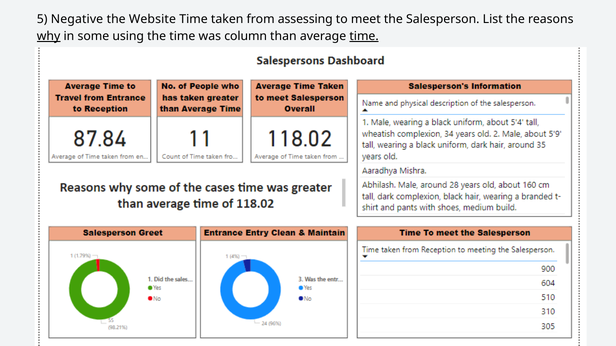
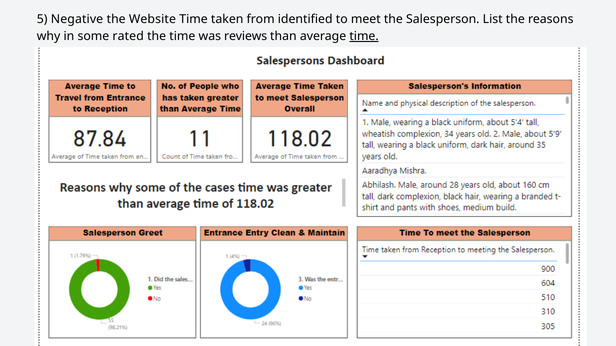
assessing: assessing -> identified (305, 19)
why underline: present -> none (49, 36)
using: using -> rated (128, 36)
column: column -> reviews (246, 36)
